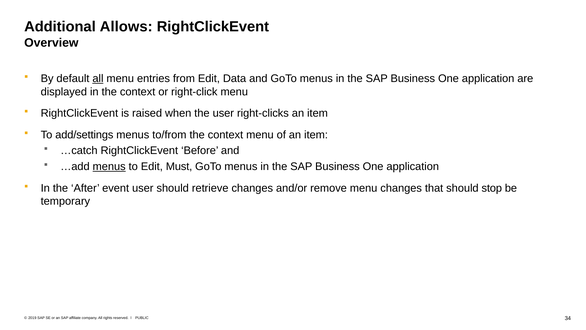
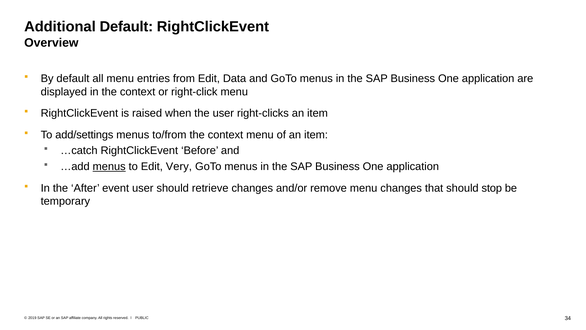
Additional Allows: Allows -> Default (126, 27)
all underline: present -> none (98, 79)
Must: Must -> Very (179, 166)
